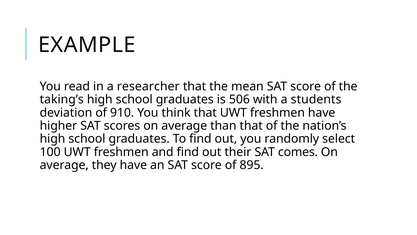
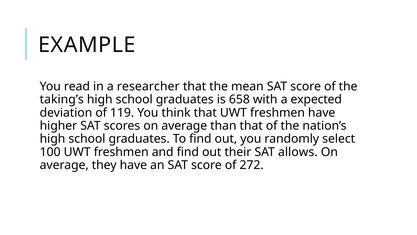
506: 506 -> 658 (239, 99)
students: students -> expected (316, 99)
910: 910 -> 119 (122, 112)
comes: comes -> allows (298, 152)
895: 895 -> 272 (252, 165)
